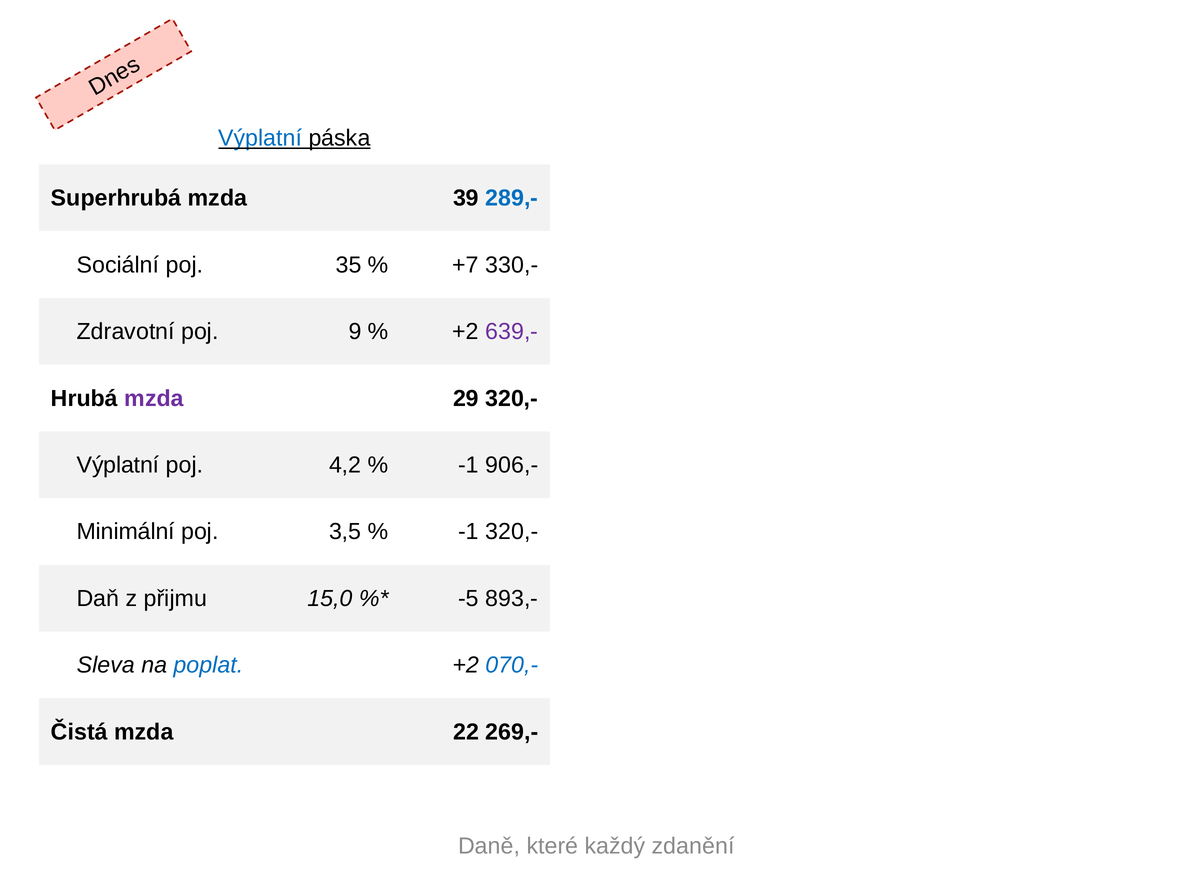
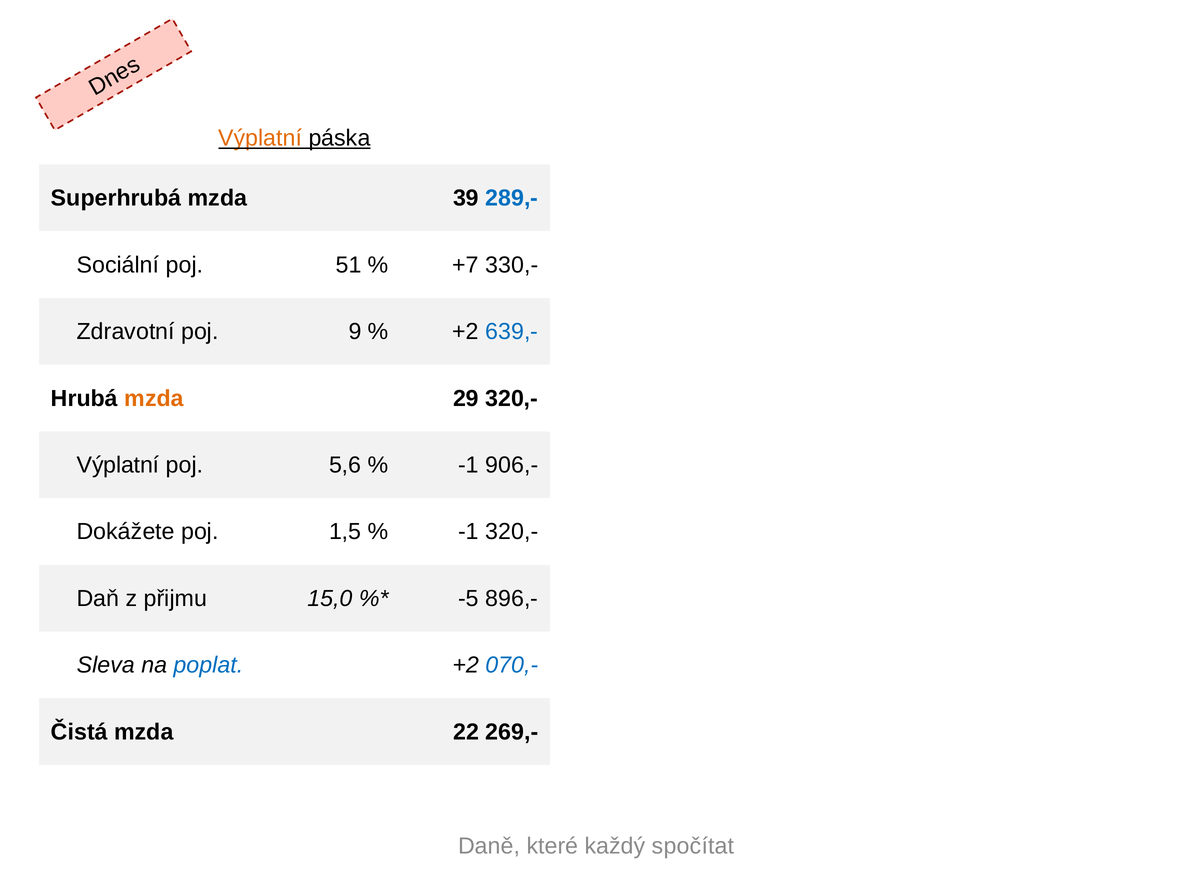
Výplatní colour: blue -> orange (260, 138)
35: 35 -> 51 (349, 265)
639,- colour: purple -> blue (512, 332)
mzda colour: purple -> orange (154, 398)
4,2: 4,2 -> 5,6 (345, 465)
Minimální: Minimální -> Dokážete (126, 532)
3,5: 3,5 -> 1,5 (345, 532)
893,-: 893,- -> 896,- (512, 598)
zdanění: zdanění -> spočítat (693, 846)
